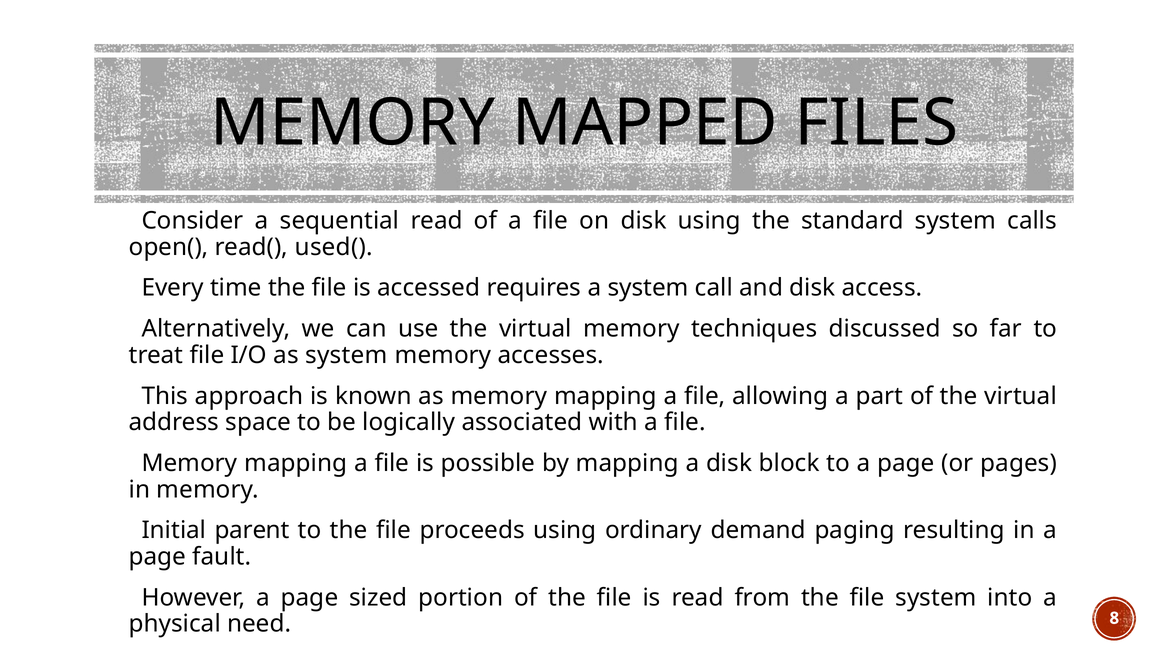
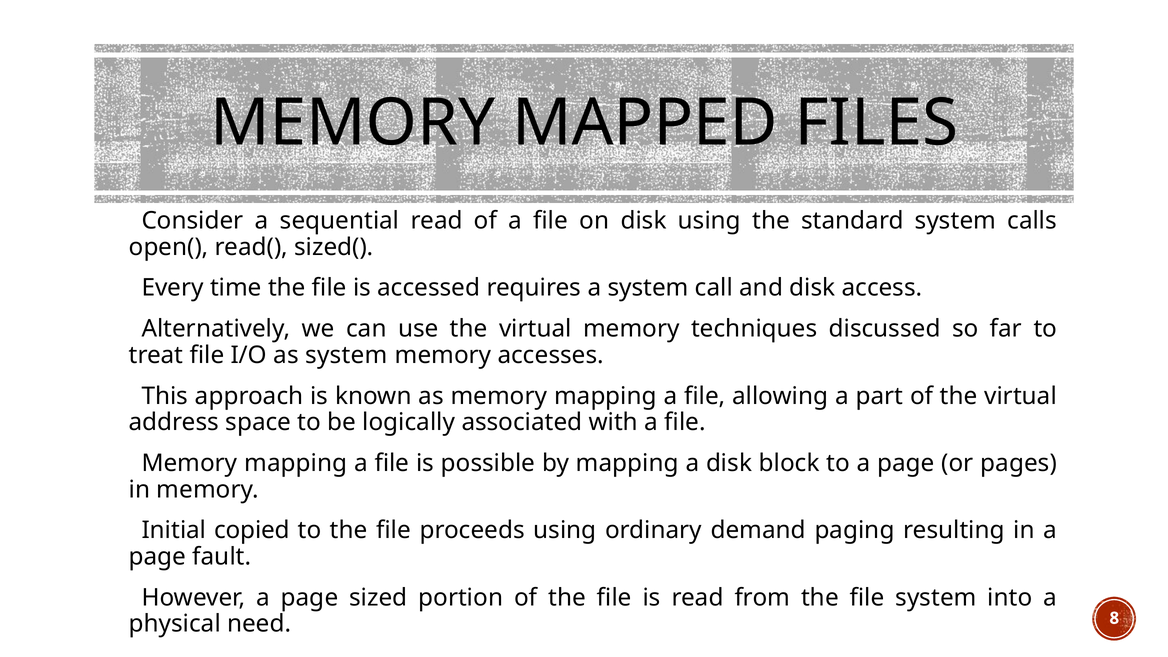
used(: used( -> sized( (334, 247)
parent: parent -> copied (252, 530)
